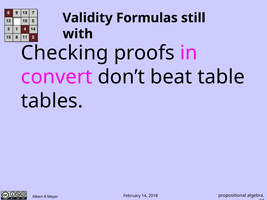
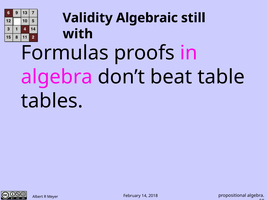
Formulas: Formulas -> Algebraic (147, 18)
Checking: Checking -> Formulas (65, 53)
convert: convert -> algebra (57, 77)
